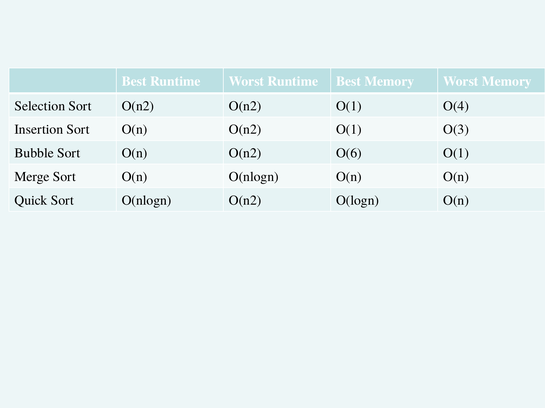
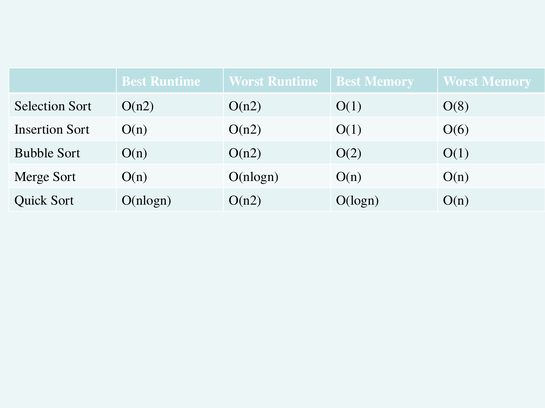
O(4: O(4 -> O(8 (456, 106)
O(3: O(3 -> O(6 (456, 130)
O(6: O(6 -> O(2 (349, 153)
